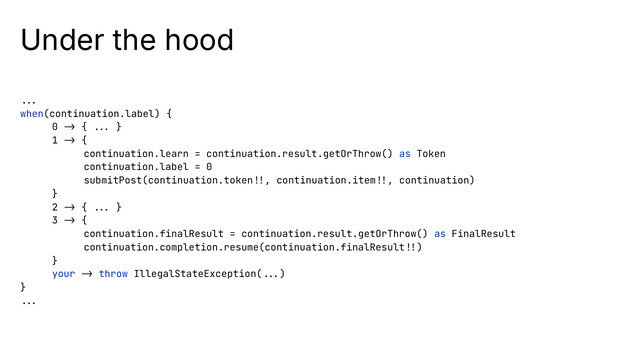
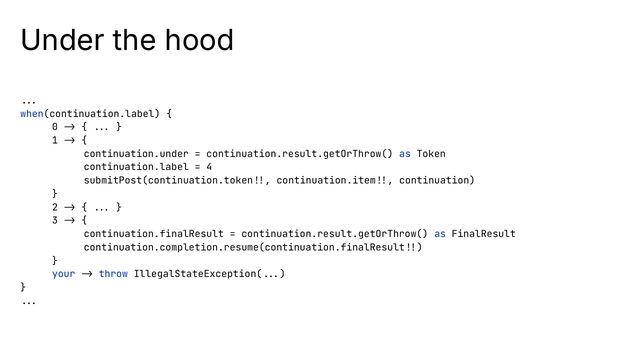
continuation.learn: continuation.learn -> continuation.under (136, 154)
0: 0 -> 4 (209, 167)
